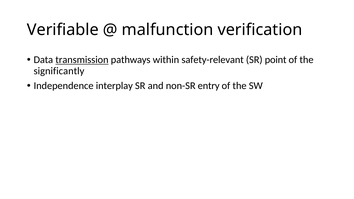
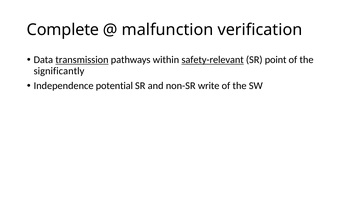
Verifiable: Verifiable -> Complete (63, 30)
safety-relevant underline: none -> present (213, 60)
interplay: interplay -> potential (114, 86)
entry: entry -> write (209, 86)
